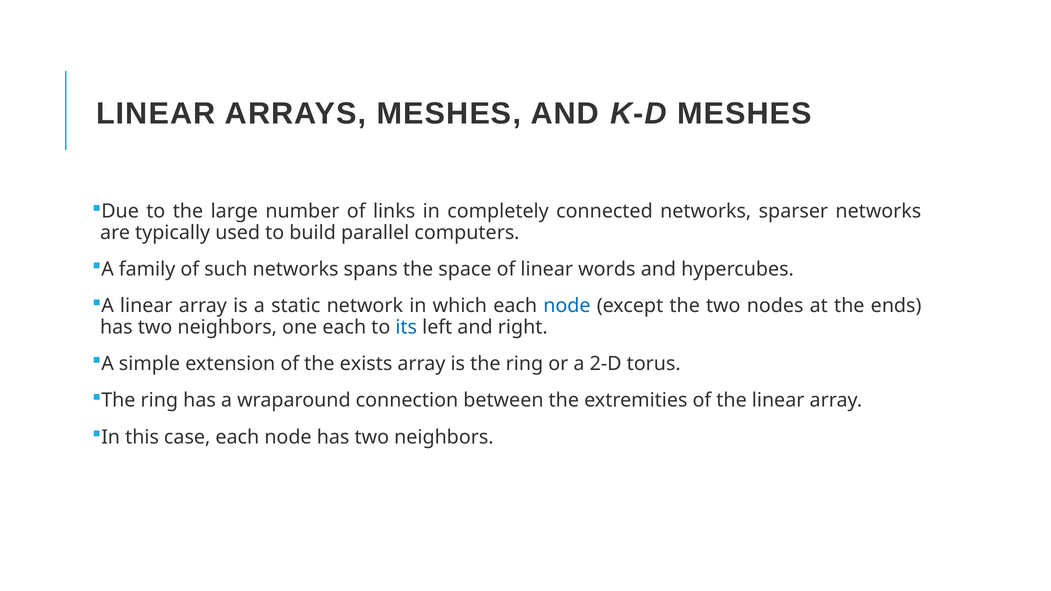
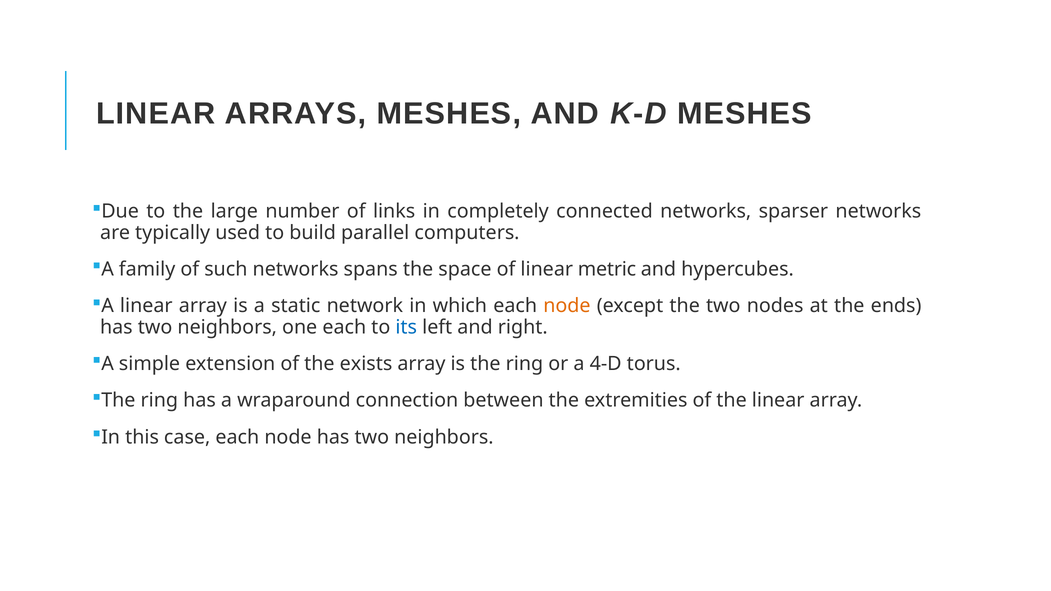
words: words -> metric (607, 269)
node colour: blue -> orange (567, 306)
2-D: 2-D -> 4-D (606, 364)
